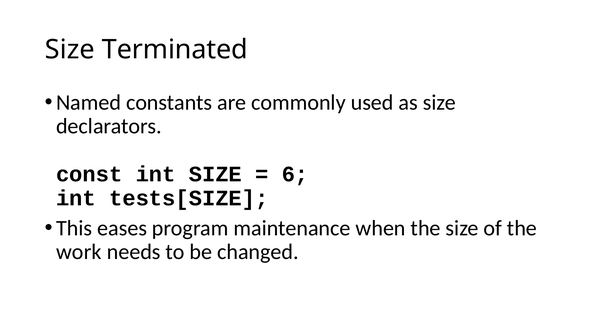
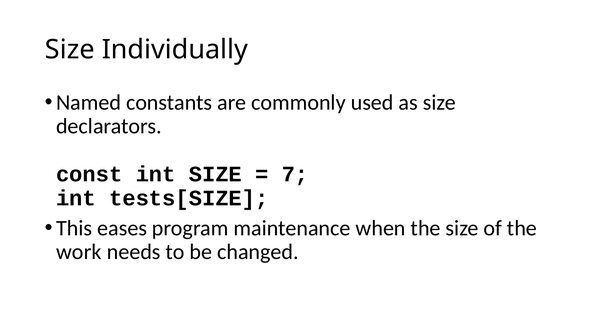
Terminated: Terminated -> Individually (175, 50)
6: 6 -> 7 (295, 174)
